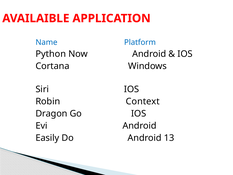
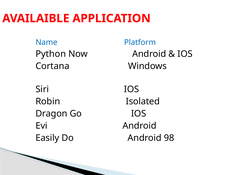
Context: Context -> Isolated (143, 101)
13: 13 -> 98 (169, 138)
